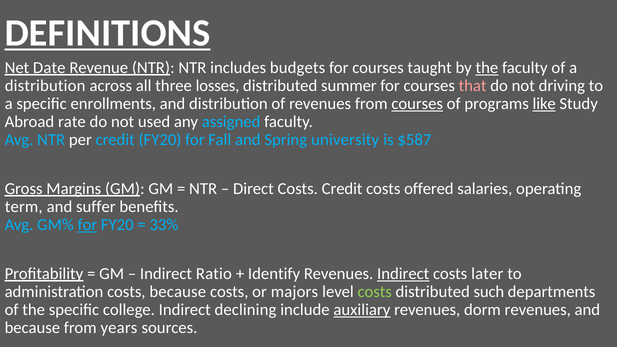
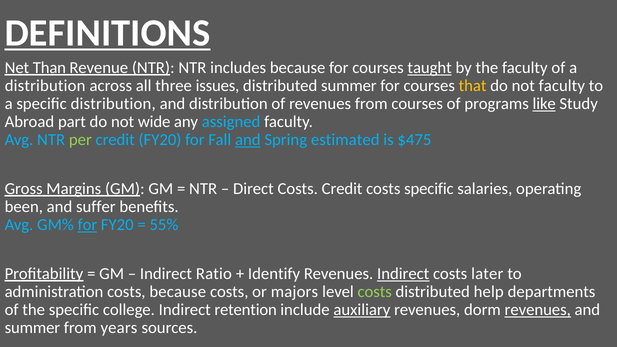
Date: Date -> Than (49, 68)
includes budgets: budgets -> because (298, 68)
taught underline: none -> present (430, 68)
the underline: present -> none (487, 68)
losses: losses -> issues (218, 86)
that colour: pink -> yellow (473, 86)
not driving: driving -> faculty (562, 86)
specific enrollments: enrollments -> distribution (113, 104)
courses underline: present -> none (417, 104)
rate: rate -> part (72, 122)
used: used -> wide (154, 122)
per colour: white -> light green (80, 140)
and underline: none -> present (248, 140)
university: university -> estimated (345, 140)
$587: $587 -> $475 (414, 140)
costs offered: offered -> specific (429, 189)
term: term -> been (24, 207)
33%: 33% -> 55% (164, 225)
such: such -> help (489, 292)
declining: declining -> retention (246, 310)
revenues underline: none -> present (538, 310)
because: because -> summer (32, 328)
